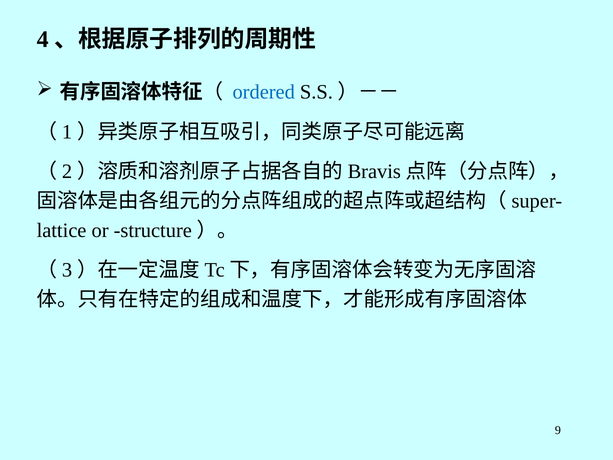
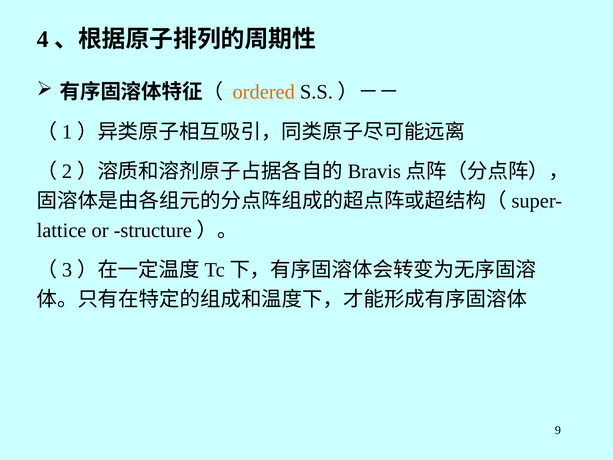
ordered colour: blue -> orange (264, 92)
